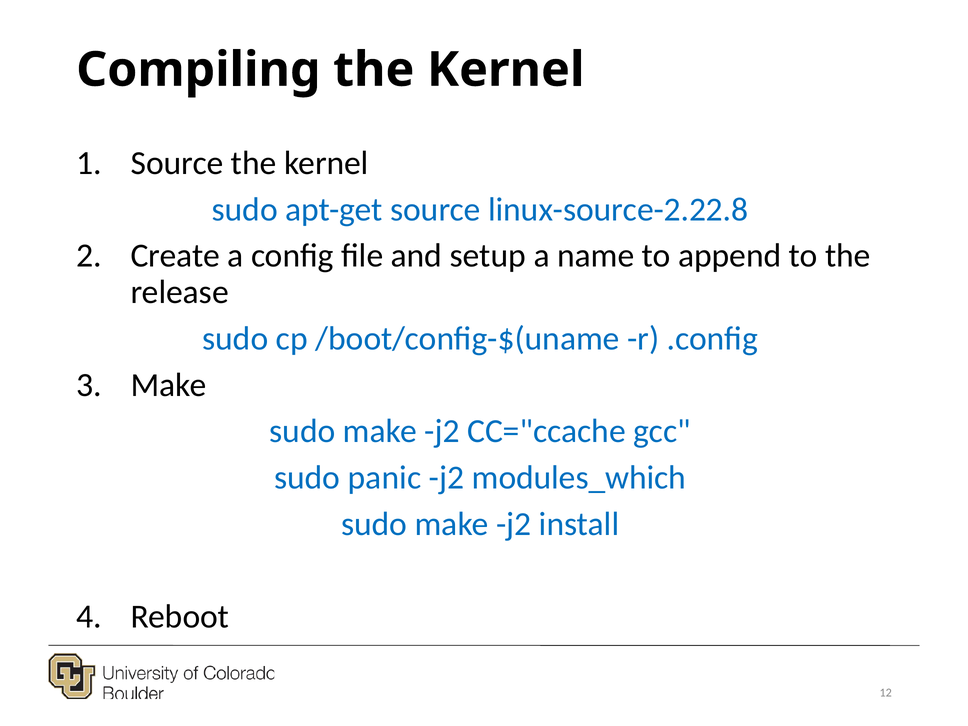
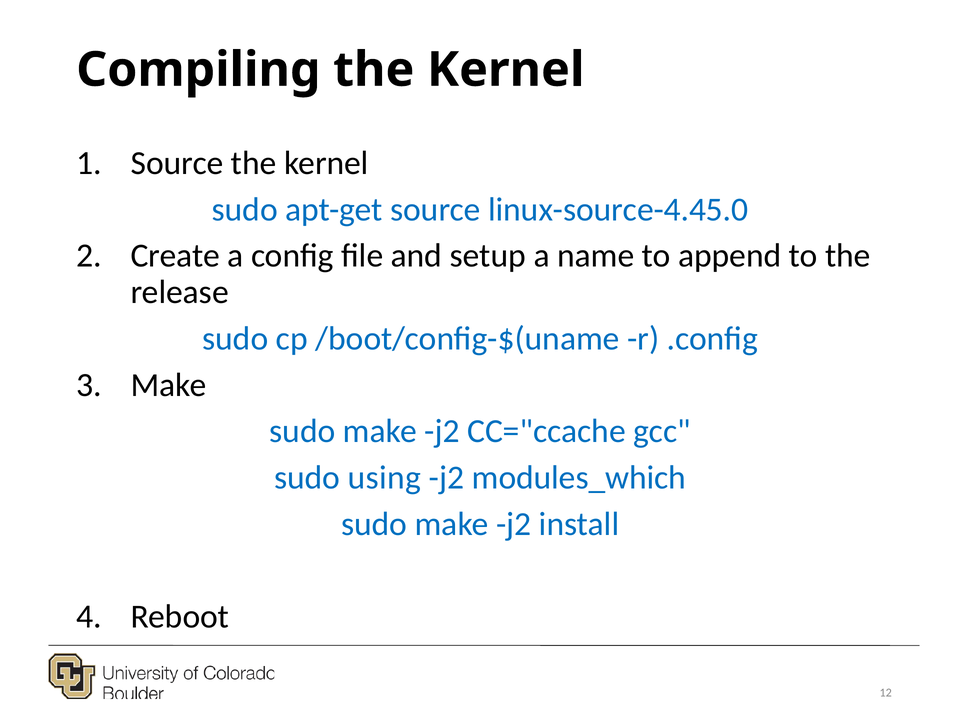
linux-source-2.22.8: linux-source-2.22.8 -> linux-source-4.45.0 (618, 209)
panic: panic -> using (384, 478)
